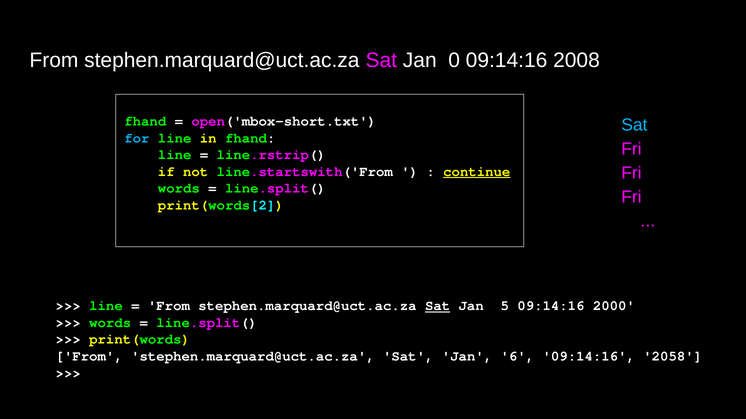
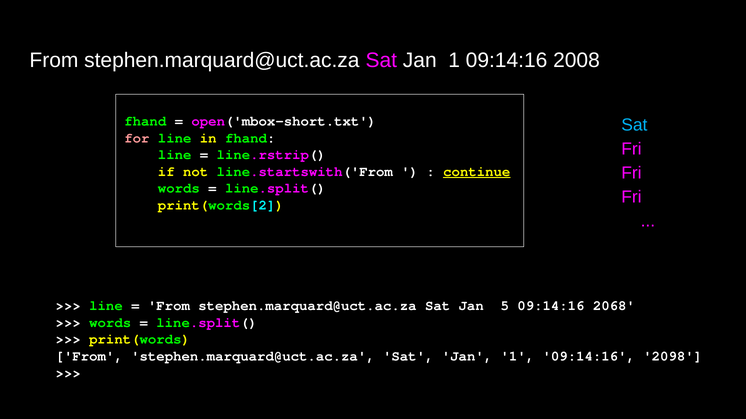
0: 0 -> 1 (454, 60)
for colour: light blue -> pink (137, 138)
Sat underline: present -> none (438, 306)
2000: 2000 -> 2068 (614, 306)
6: 6 -> 1 (517, 357)
2058: 2058 -> 2098 (673, 357)
